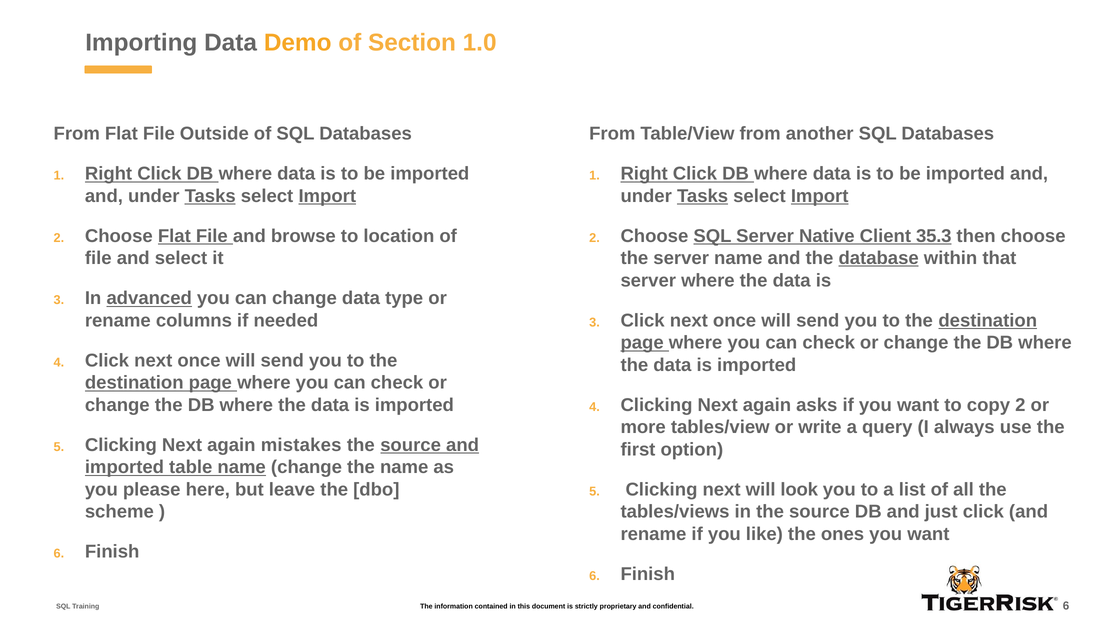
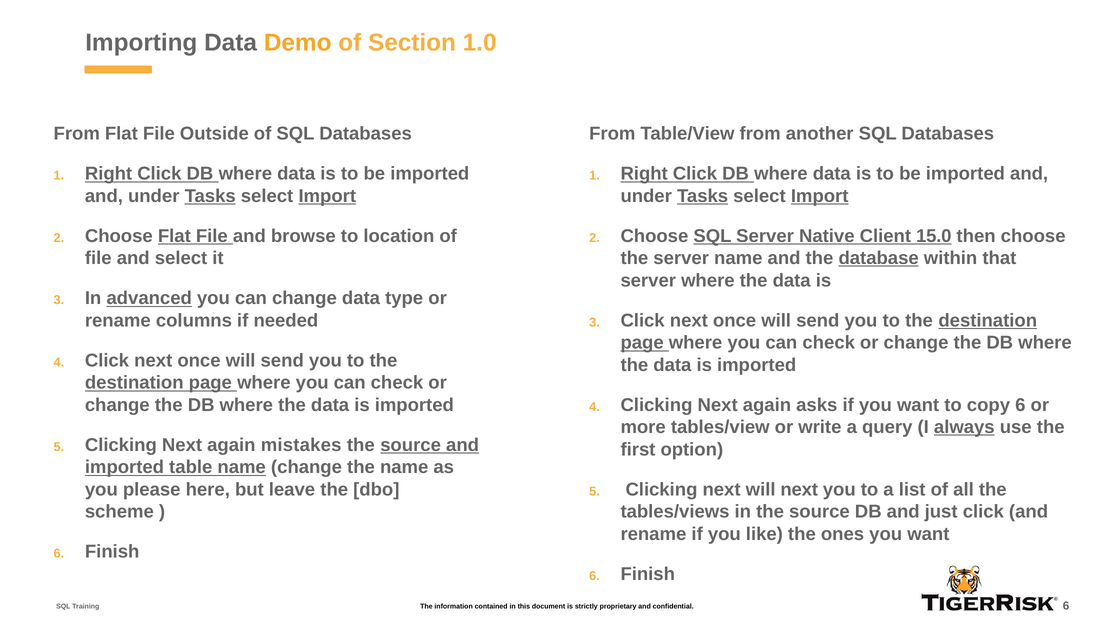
35.3: 35.3 -> 15.0 (934, 236)
copy 2: 2 -> 6 (1020, 405)
always underline: none -> present (964, 428)
will look: look -> next (799, 490)
